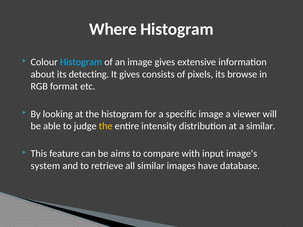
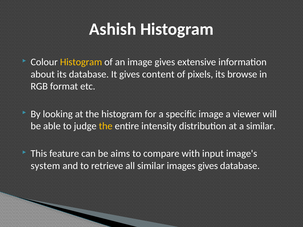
Where: Where -> Ashish (113, 29)
Histogram colour: light blue -> yellow (81, 62)
its detecting: detecting -> database (89, 74)
consists: consists -> content (158, 74)
images have: have -> gives (208, 166)
